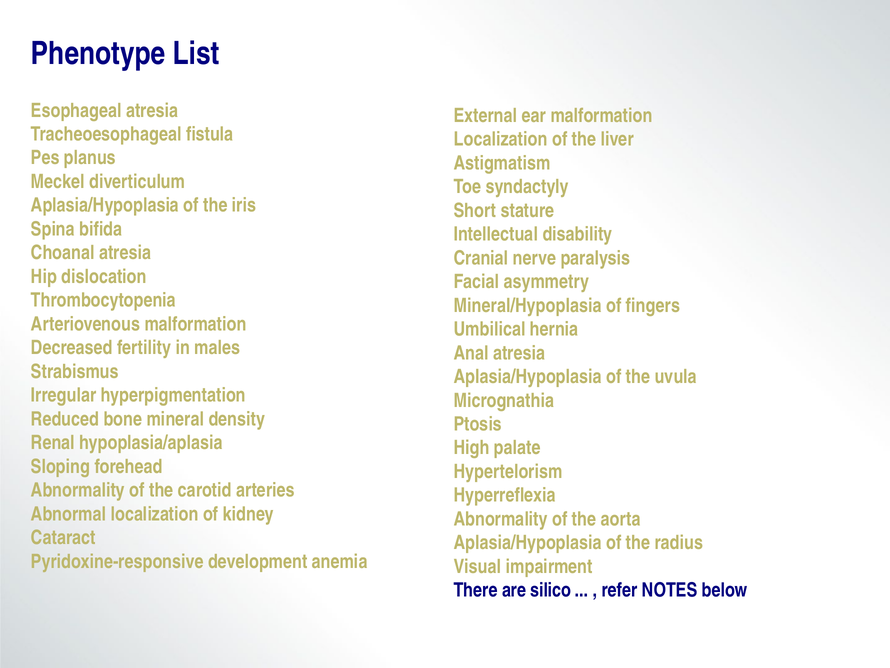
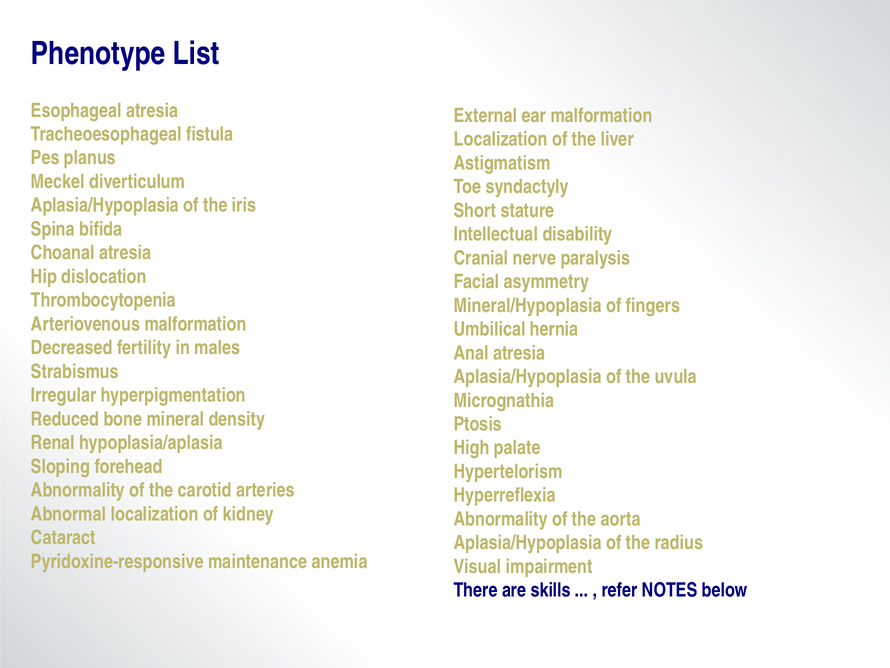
development: development -> maintenance (258, 561)
silico: silico -> skills (551, 590)
